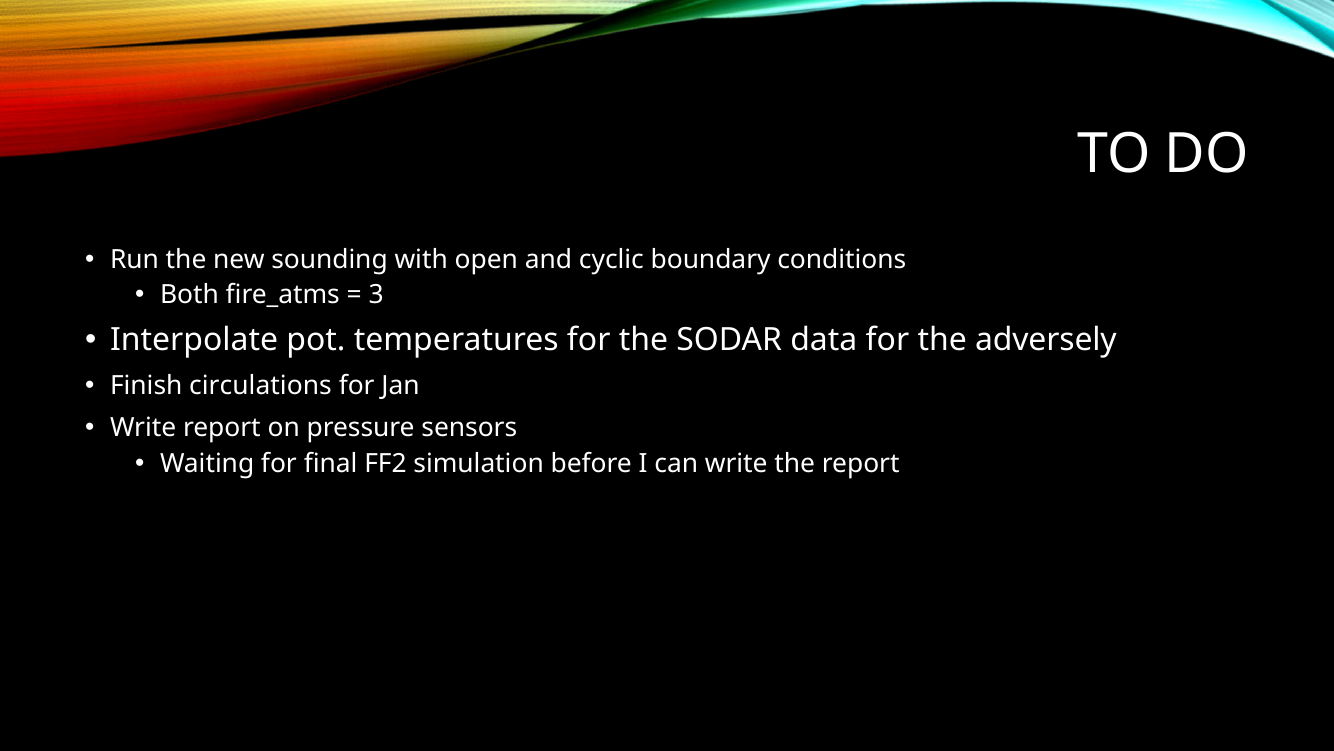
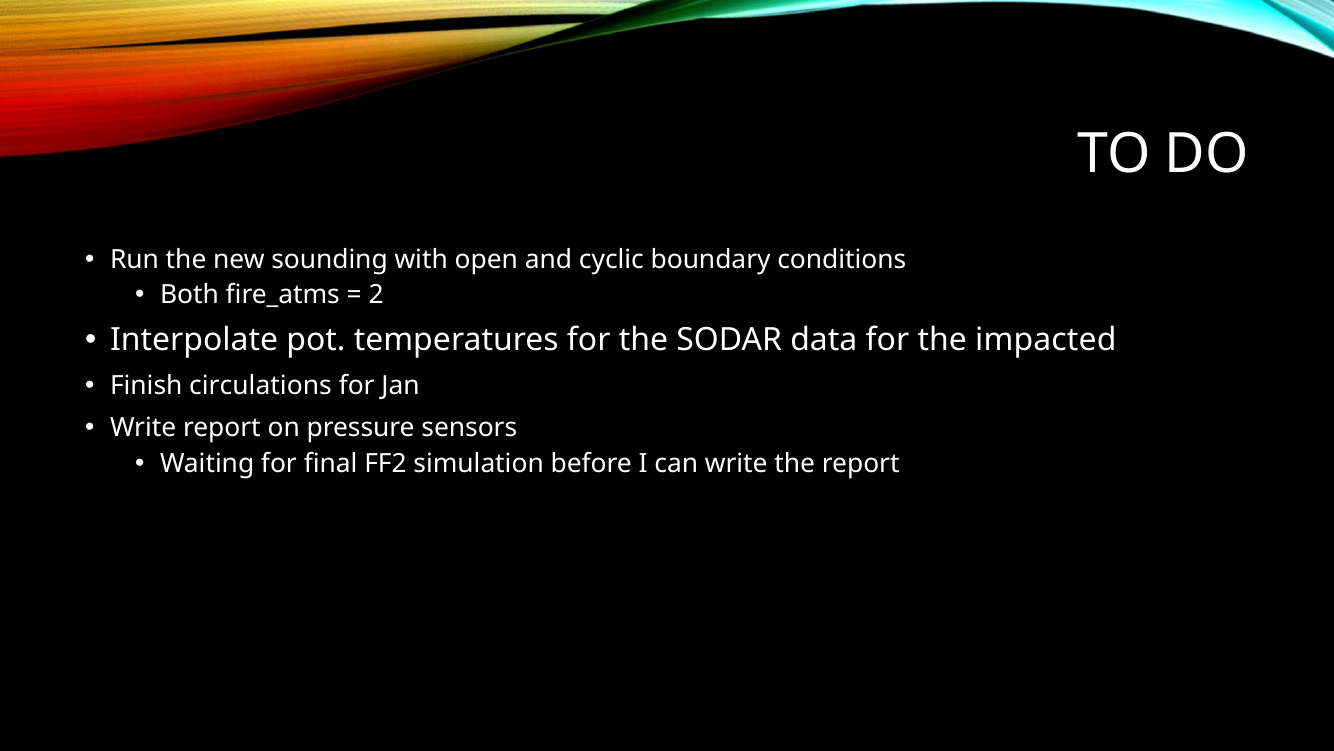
3: 3 -> 2 (376, 295)
adversely: adversely -> impacted (1046, 340)
